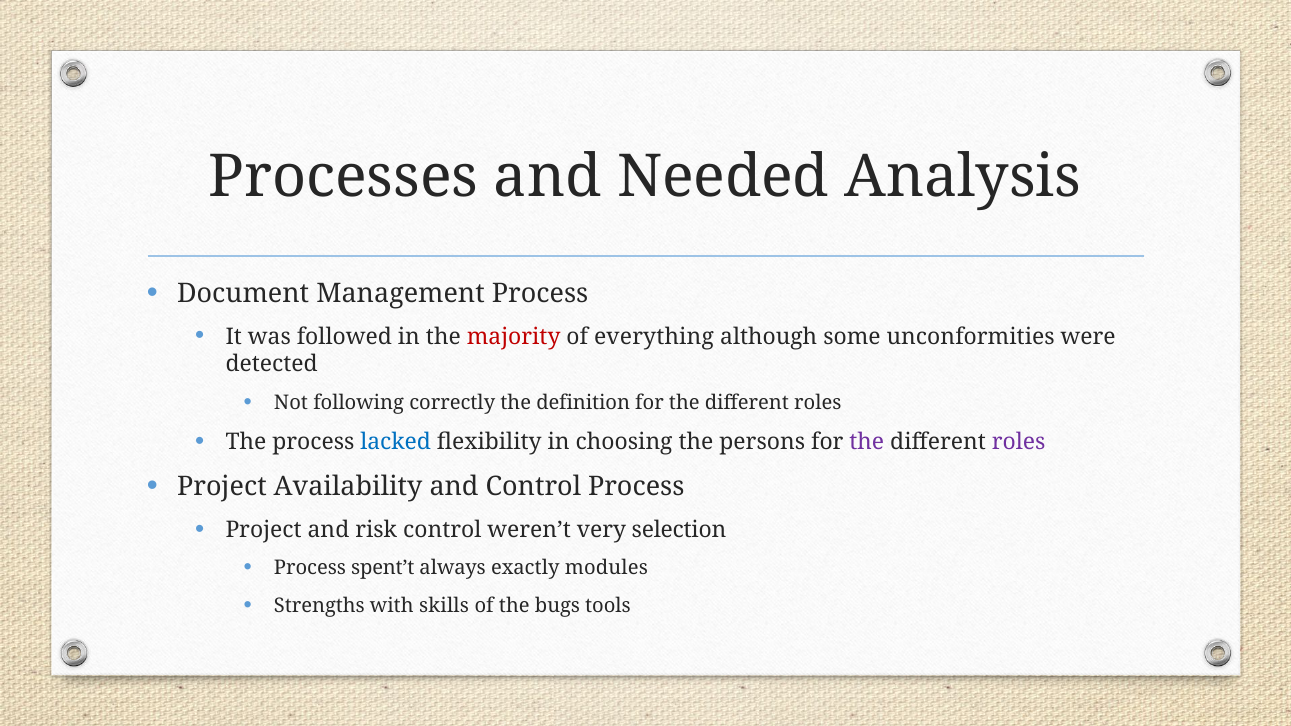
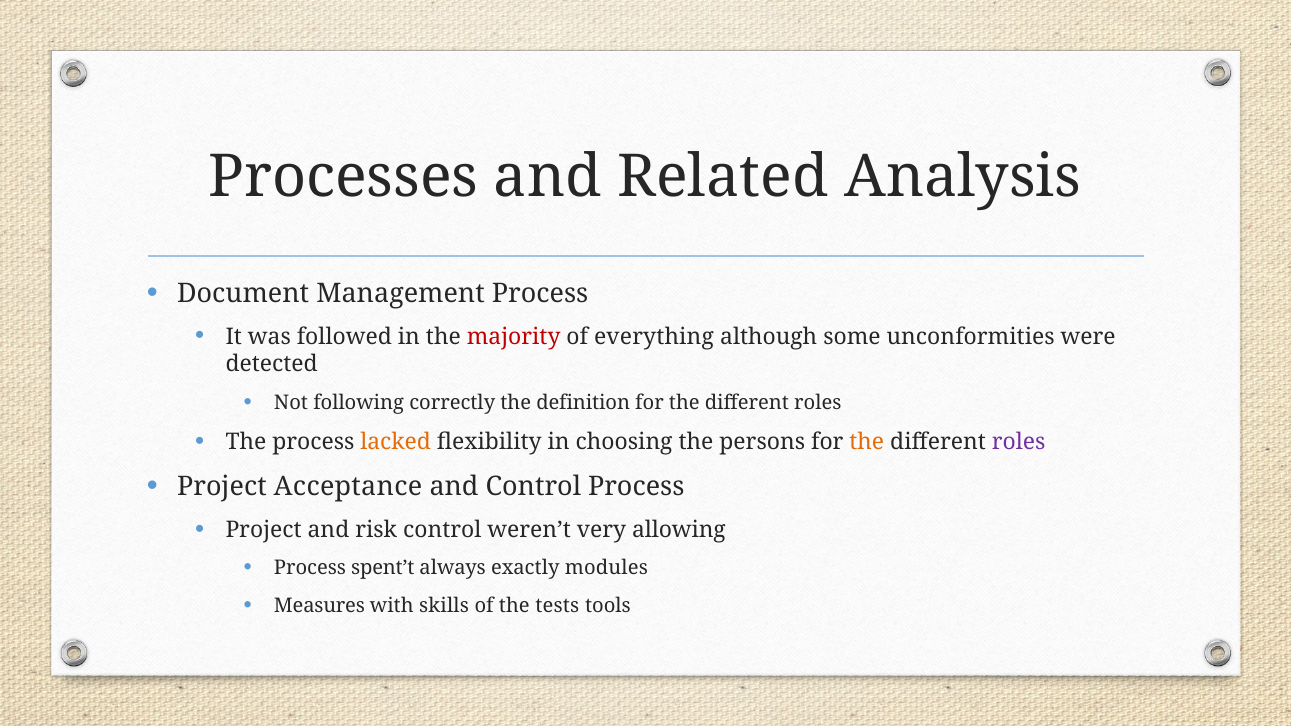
Needed: Needed -> Related (723, 177)
lacked colour: blue -> orange (396, 442)
the colour: purple -> orange (867, 442)
Availability: Availability -> Acceptance (348, 487)
selection: selection -> allowing (679, 530)
Strengths: Strengths -> Measures (319, 606)
bugs: bugs -> tests (557, 606)
